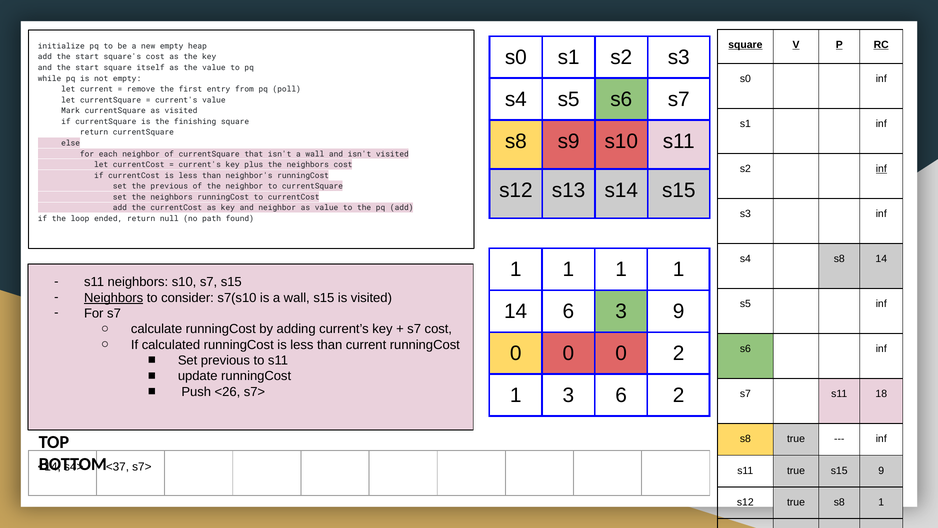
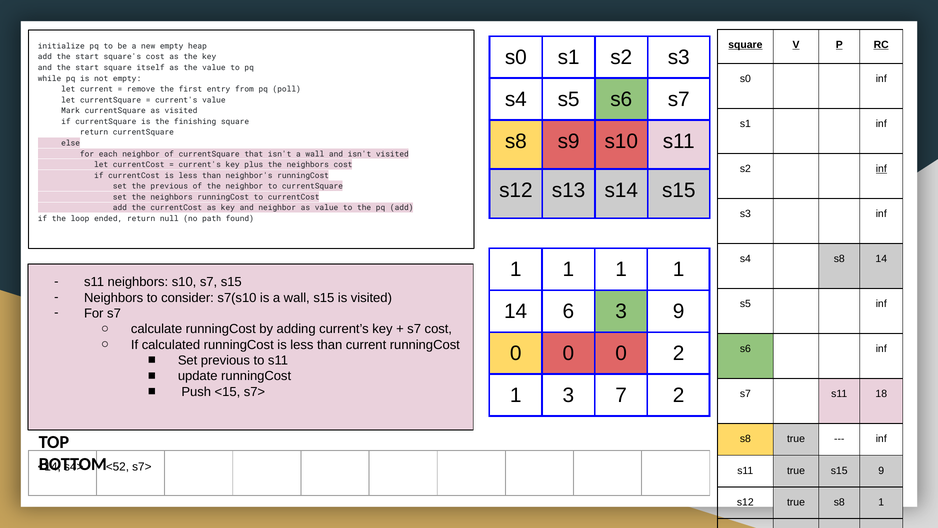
Neighbors underline: present -> none (114, 298)
<26: <26 -> <15 (227, 392)
3 6: 6 -> 7 (621, 395)
<37: <37 -> <52 (117, 466)
